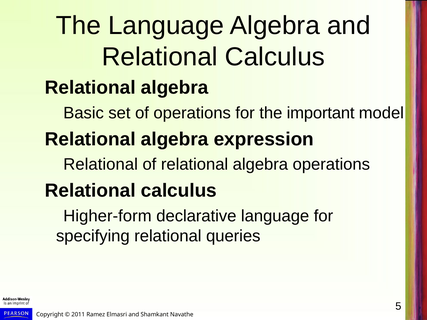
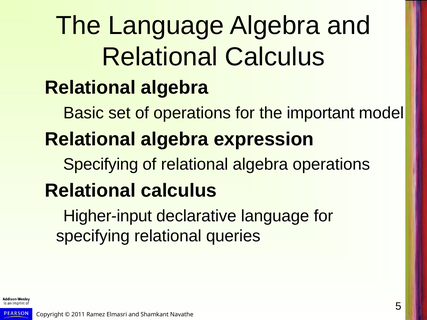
Relational: Relational -> Specifying (101, 165)
Higher-form: Higher-form -> Higher-input (108, 216)
